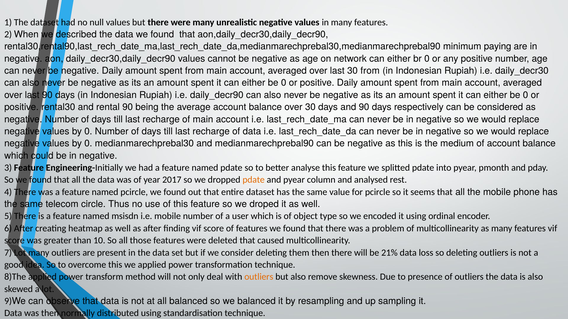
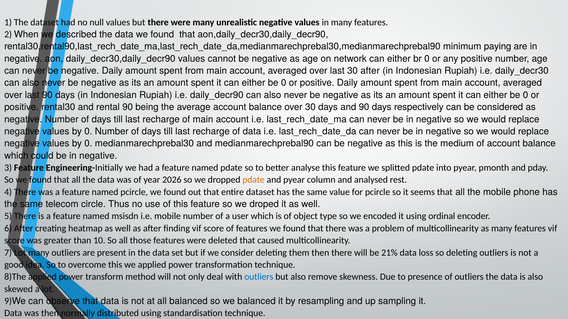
30 from: from -> after (370, 71)
2017: 2017 -> 2026 (172, 180)
outliers colour: orange -> blue (259, 277)
